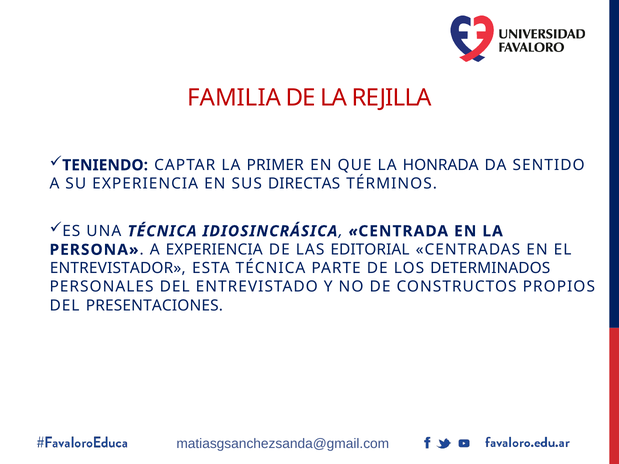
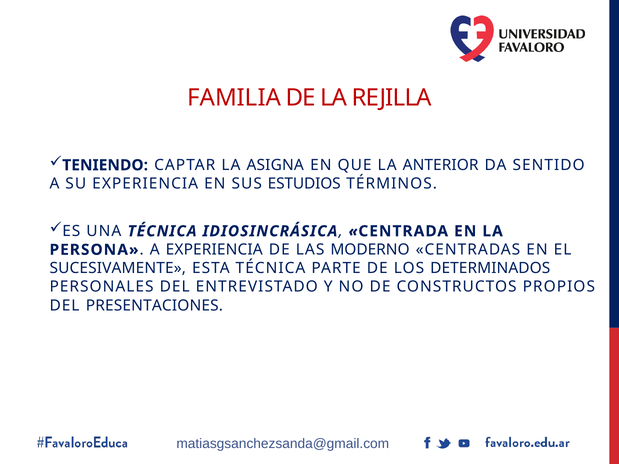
PRIMER: PRIMER -> ASIGNA (275, 165)
HONRADA: HONRADA -> ANTERIOR (441, 165)
DIRECTAS: DIRECTAS -> ESTUDIOS (304, 184)
EDITORIAL: EDITORIAL -> MODERNO (370, 250)
ENTREVISTADOR: ENTREVISTADOR -> SUCESIVAMENTE (118, 268)
